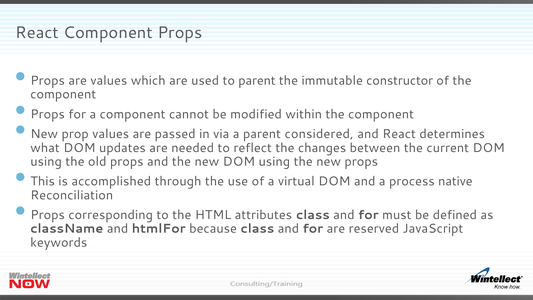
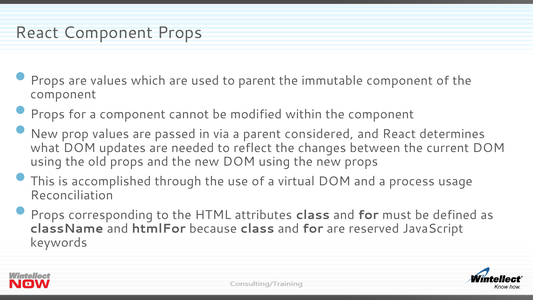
immutable constructor: constructor -> component (400, 81)
native: native -> usage (455, 181)
